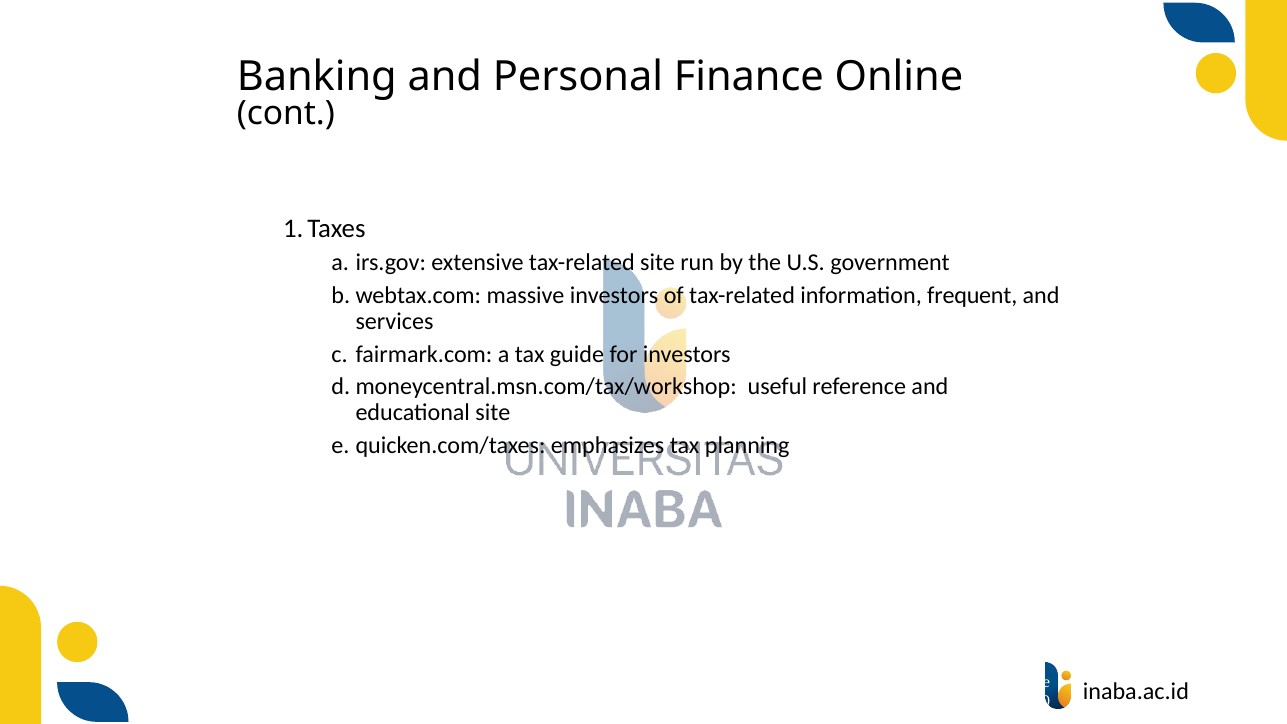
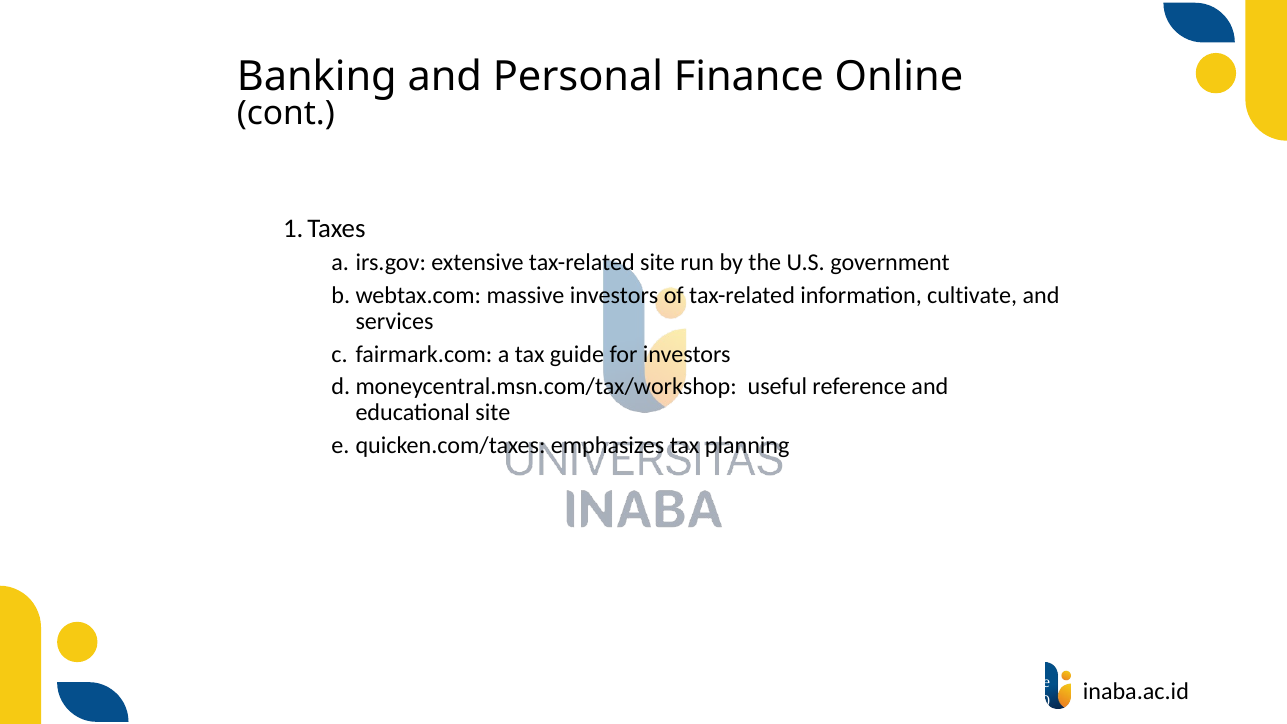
frequent: frequent -> cultivate (972, 295)
